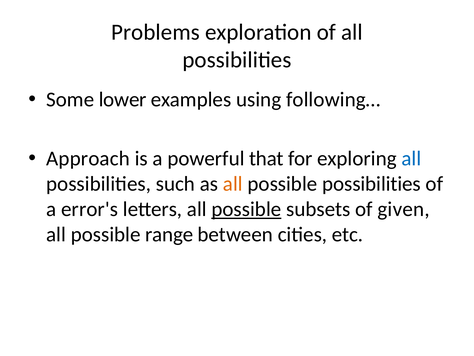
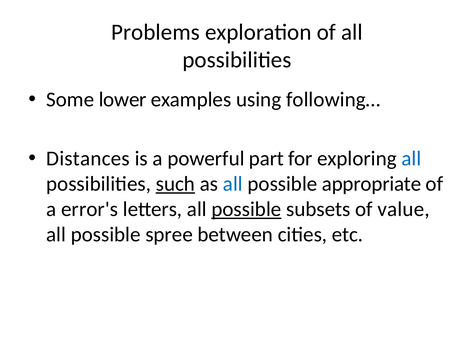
Approach: Approach -> Distances (88, 158)
that: that -> part (266, 158)
such underline: none -> present (175, 184)
all colour: orange -> blue (233, 184)
possible possibilities: possibilities -> appropriate (372, 184)
given: given -> value (404, 209)
range: range -> spree (169, 234)
